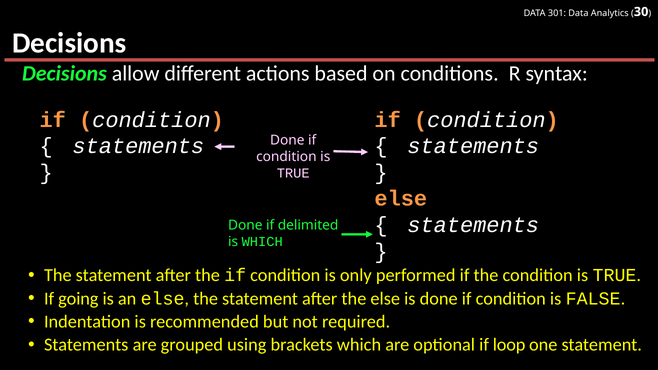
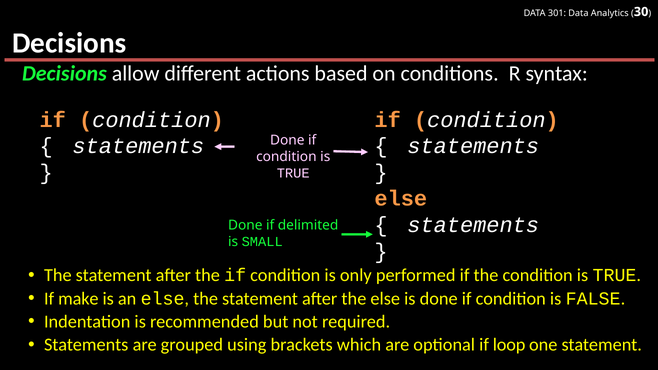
is WHICH: WHICH -> SMALL (262, 242)
going: going -> make (78, 299)
